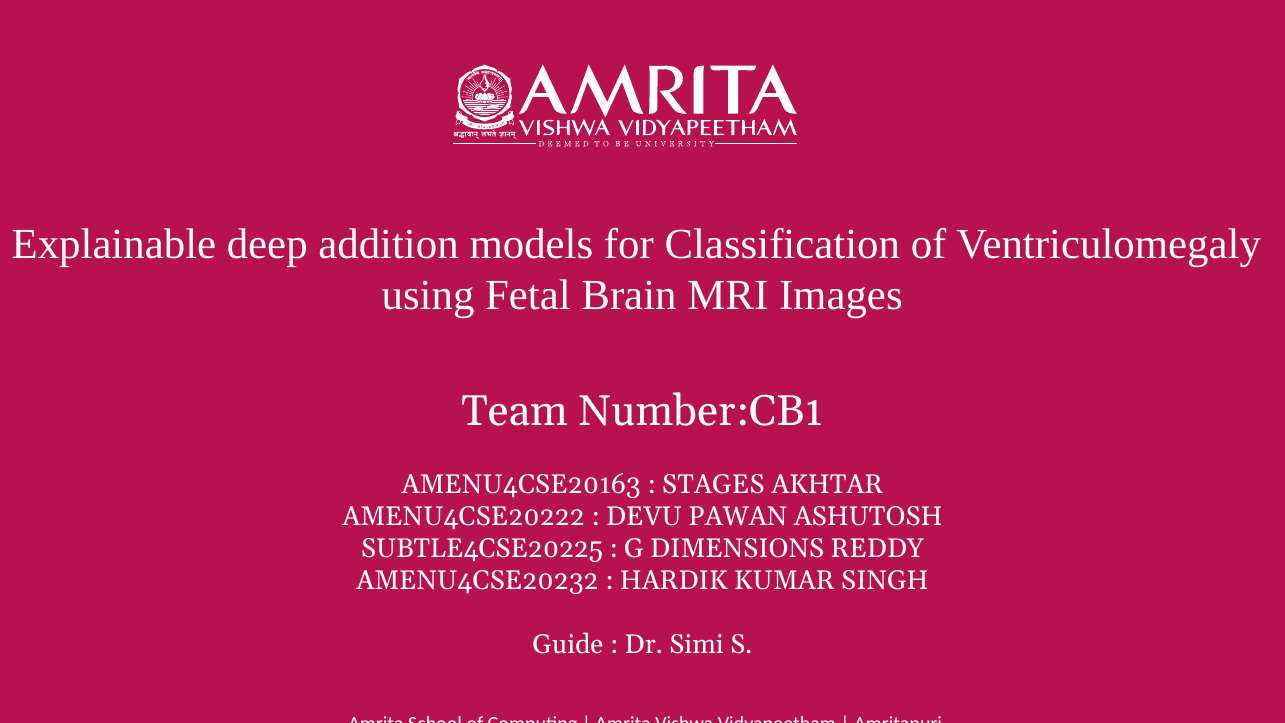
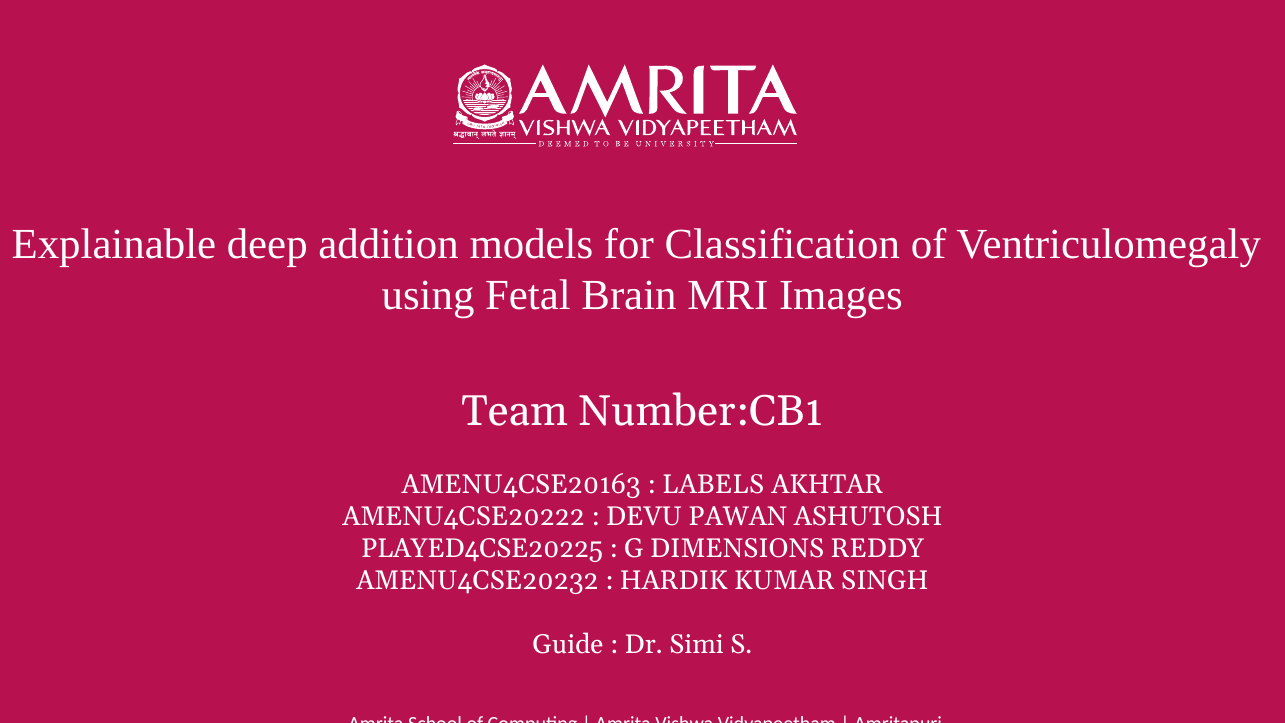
STAGES: STAGES -> LABELS (713, 484)
SUBTLE4CSE20225: SUBTLE4CSE20225 -> PLAYED4CSE20225 (482, 548)
